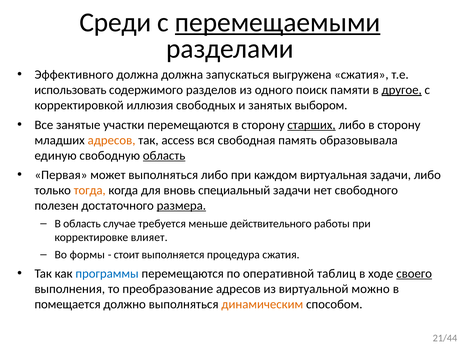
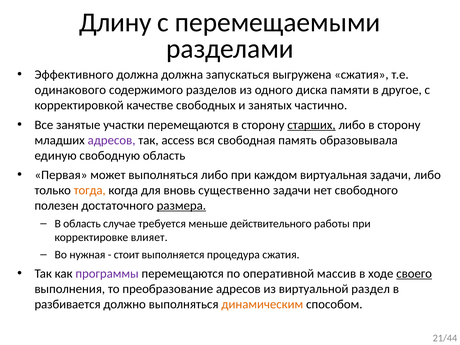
Среди: Среди -> Длину (115, 22)
перемещаемыми underline: present -> none (278, 22)
использовать: использовать -> одинакового (70, 90)
поиск: поиск -> диска (312, 90)
другое underline: present -> none (402, 90)
иллюзия: иллюзия -> качестве (150, 105)
выбором: выбором -> частично (321, 105)
адресов colour: orange -> purple (112, 140)
область underline: present -> none (164, 155)
специальный: специальный -> существенно (234, 190)
формы: формы -> нужная (87, 255)
программы colour: blue -> purple (107, 274)
таблиц: таблиц -> массив (337, 274)
можно: можно -> раздел (371, 289)
помещается: помещается -> разбивается (68, 304)
